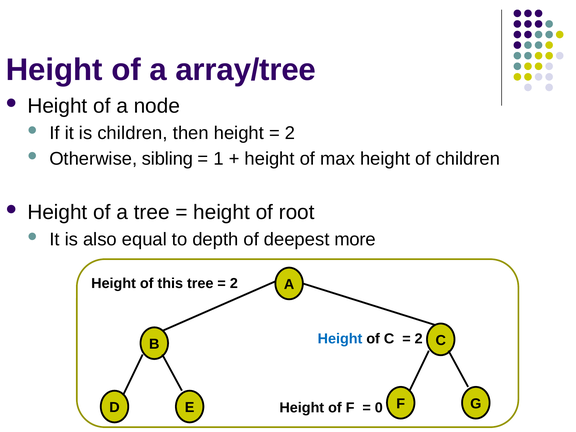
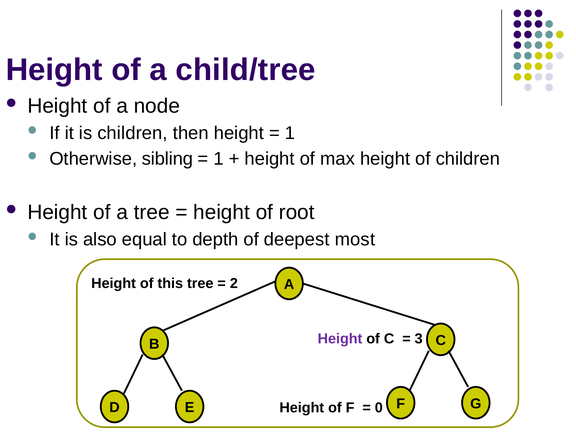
array/tree: array/tree -> child/tree (246, 70)
2: 2 -> 1 (290, 133)
more: more -> most (355, 239)
Height colour: blue -> purple (340, 339)
2: 2 -> 3 (419, 339)
